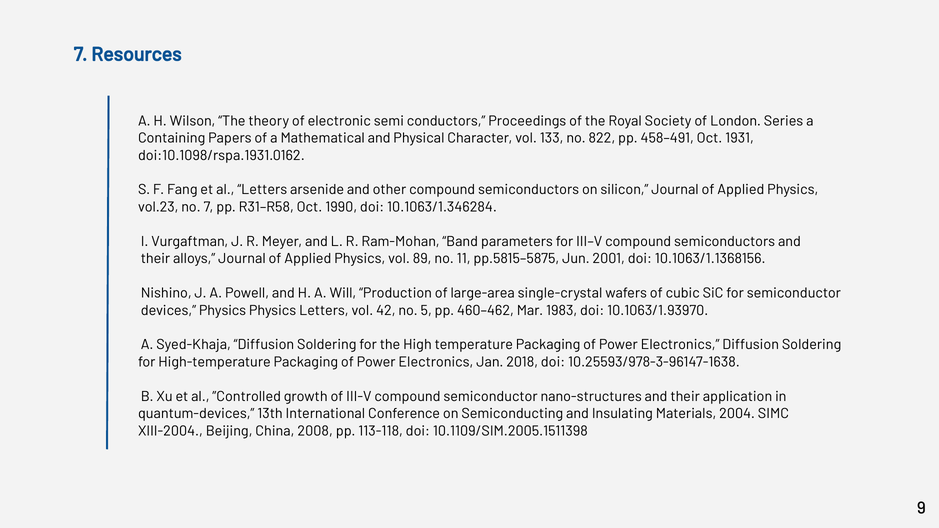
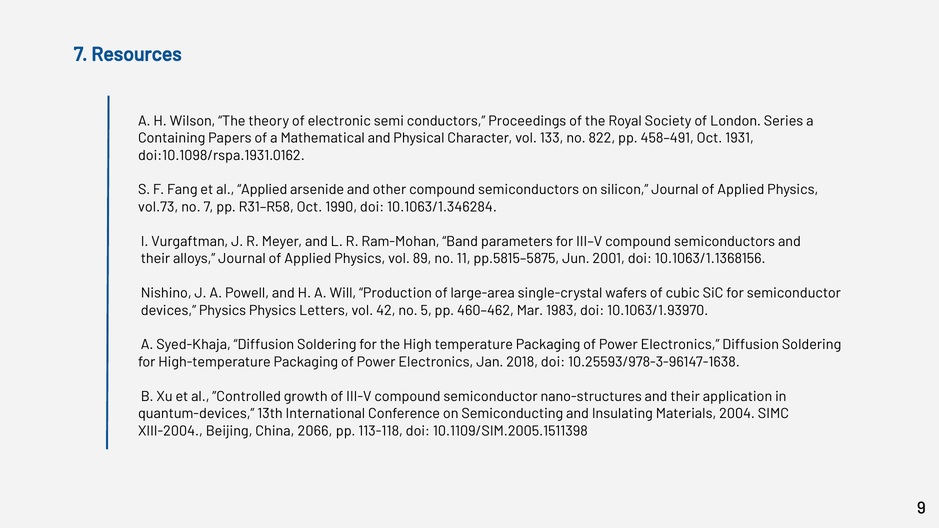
al Letters: Letters -> Applied (262, 190)
vol.23: vol.23 -> vol.73 (158, 207)
2008: 2008 -> 2066 (315, 431)
